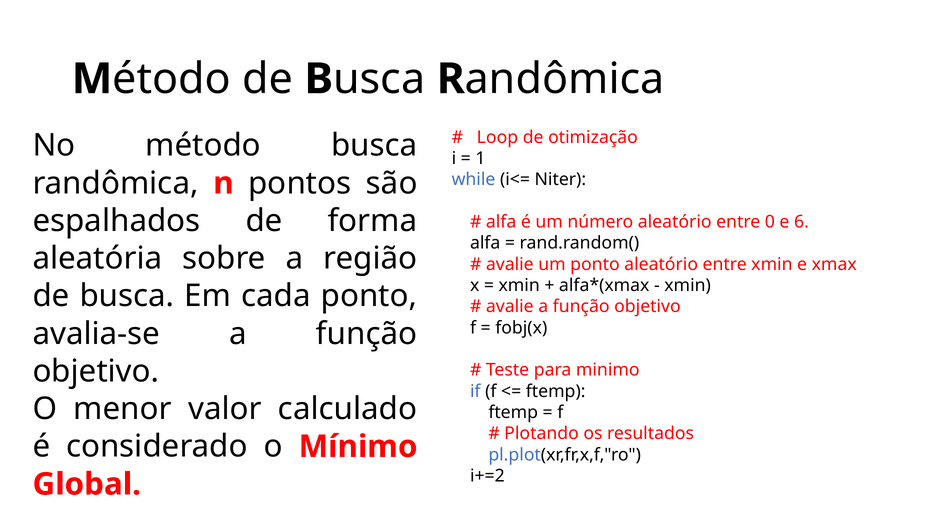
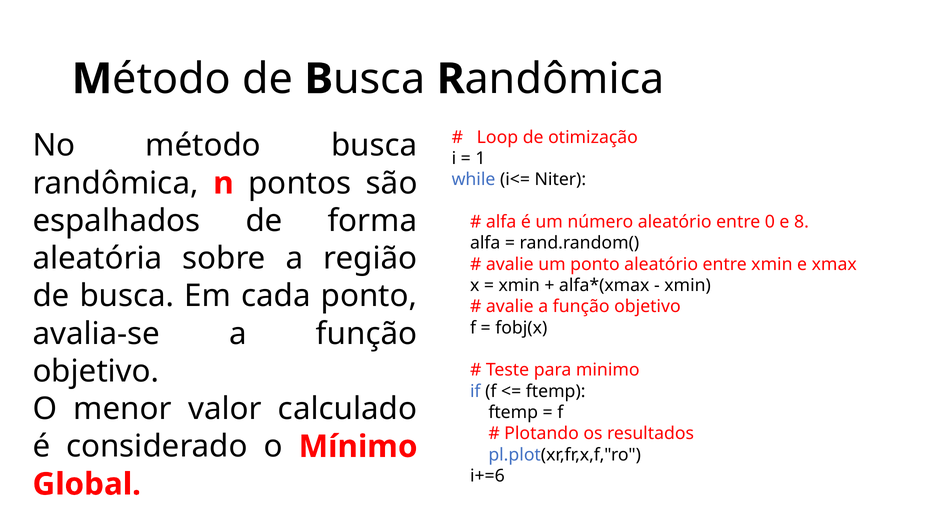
6: 6 -> 8 (801, 222)
i+=2: i+=2 -> i+=6 (487, 476)
